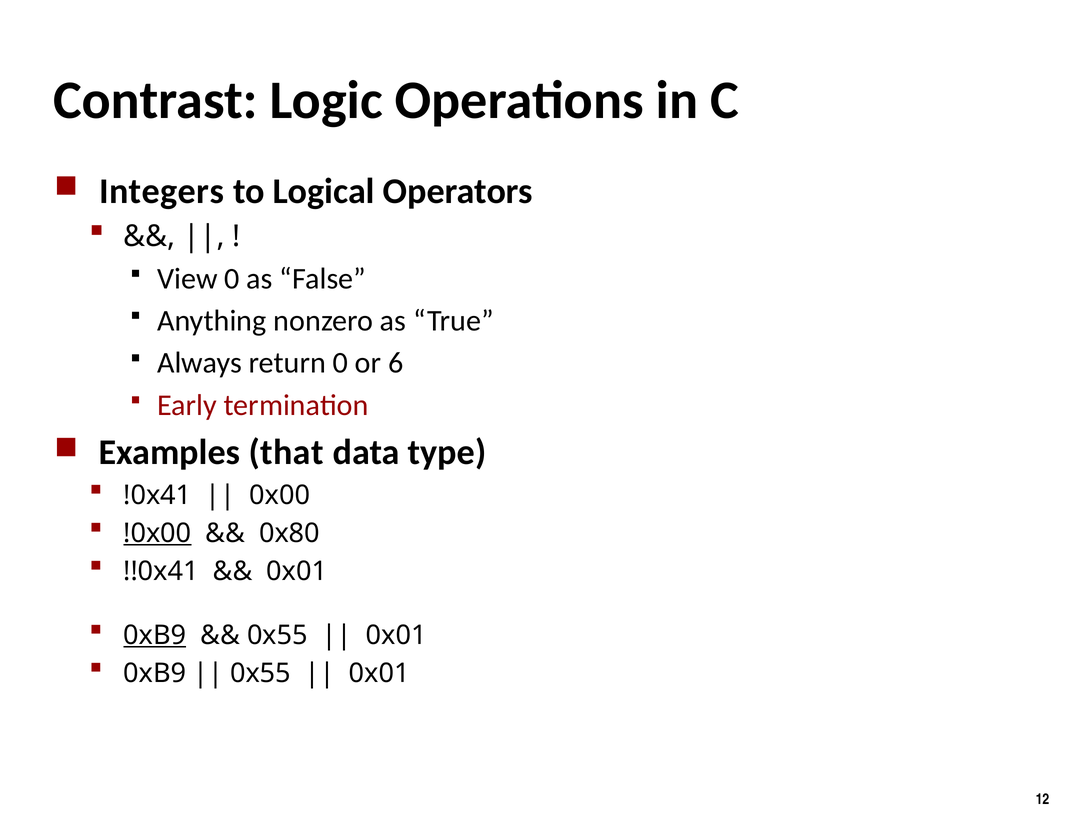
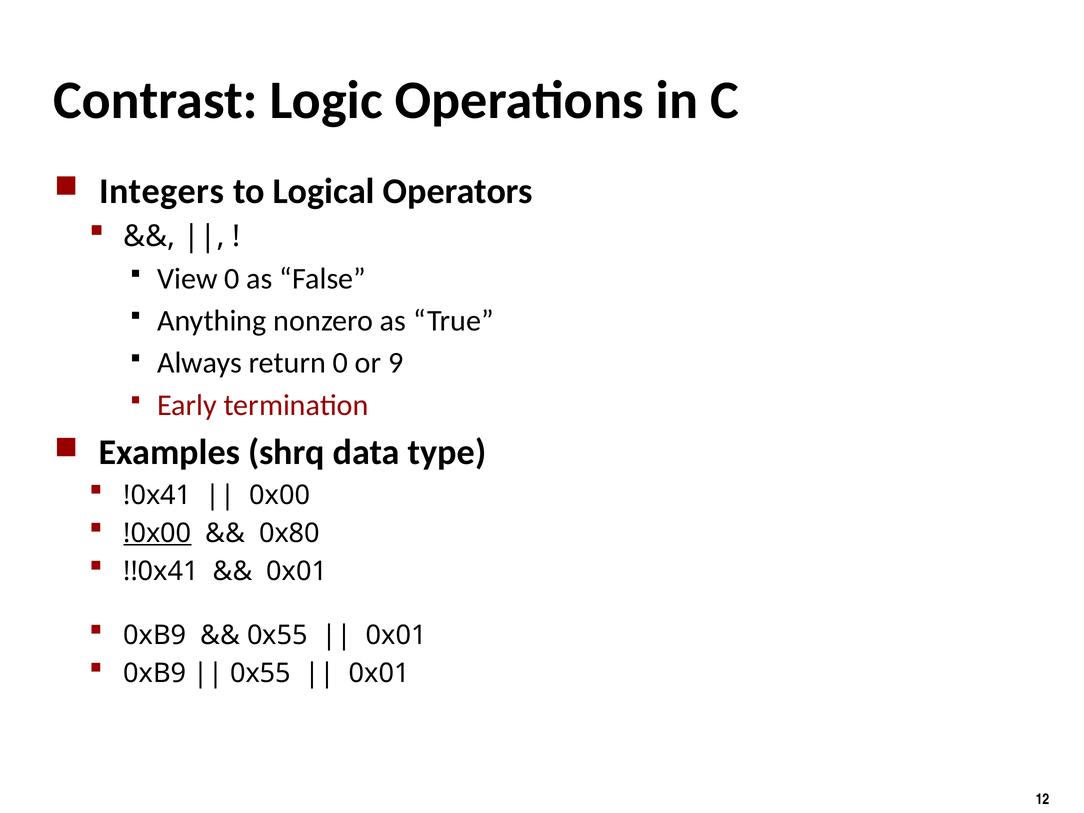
6: 6 -> 9 (396, 363)
that: that -> shrq (286, 453)
0xB9 underline: present -> none (155, 635)
